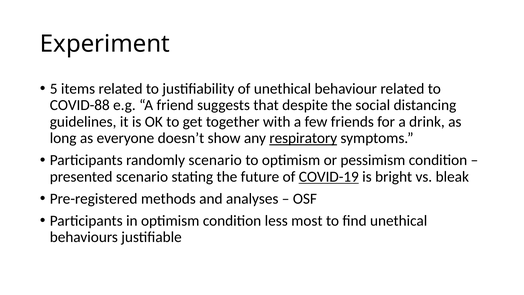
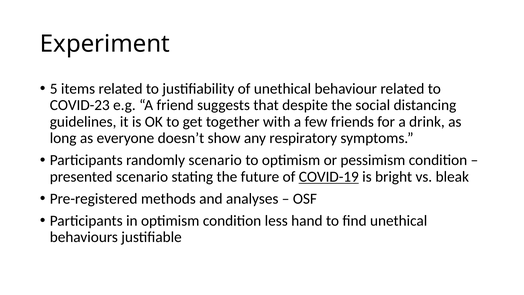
COVID-88: COVID-88 -> COVID-23 (80, 105)
respiratory underline: present -> none (303, 138)
most: most -> hand (307, 221)
